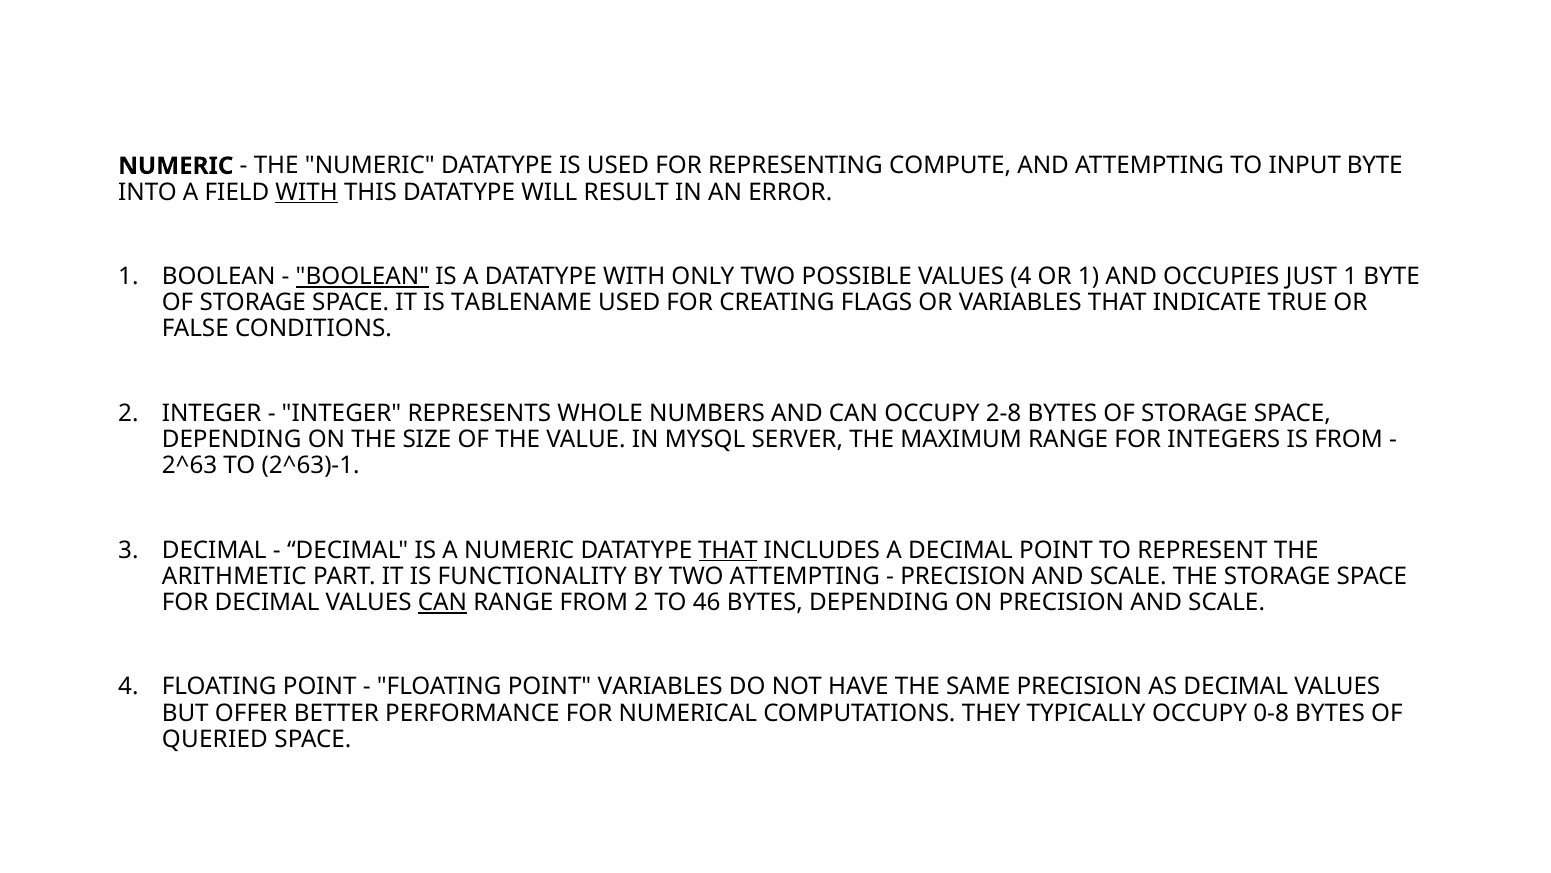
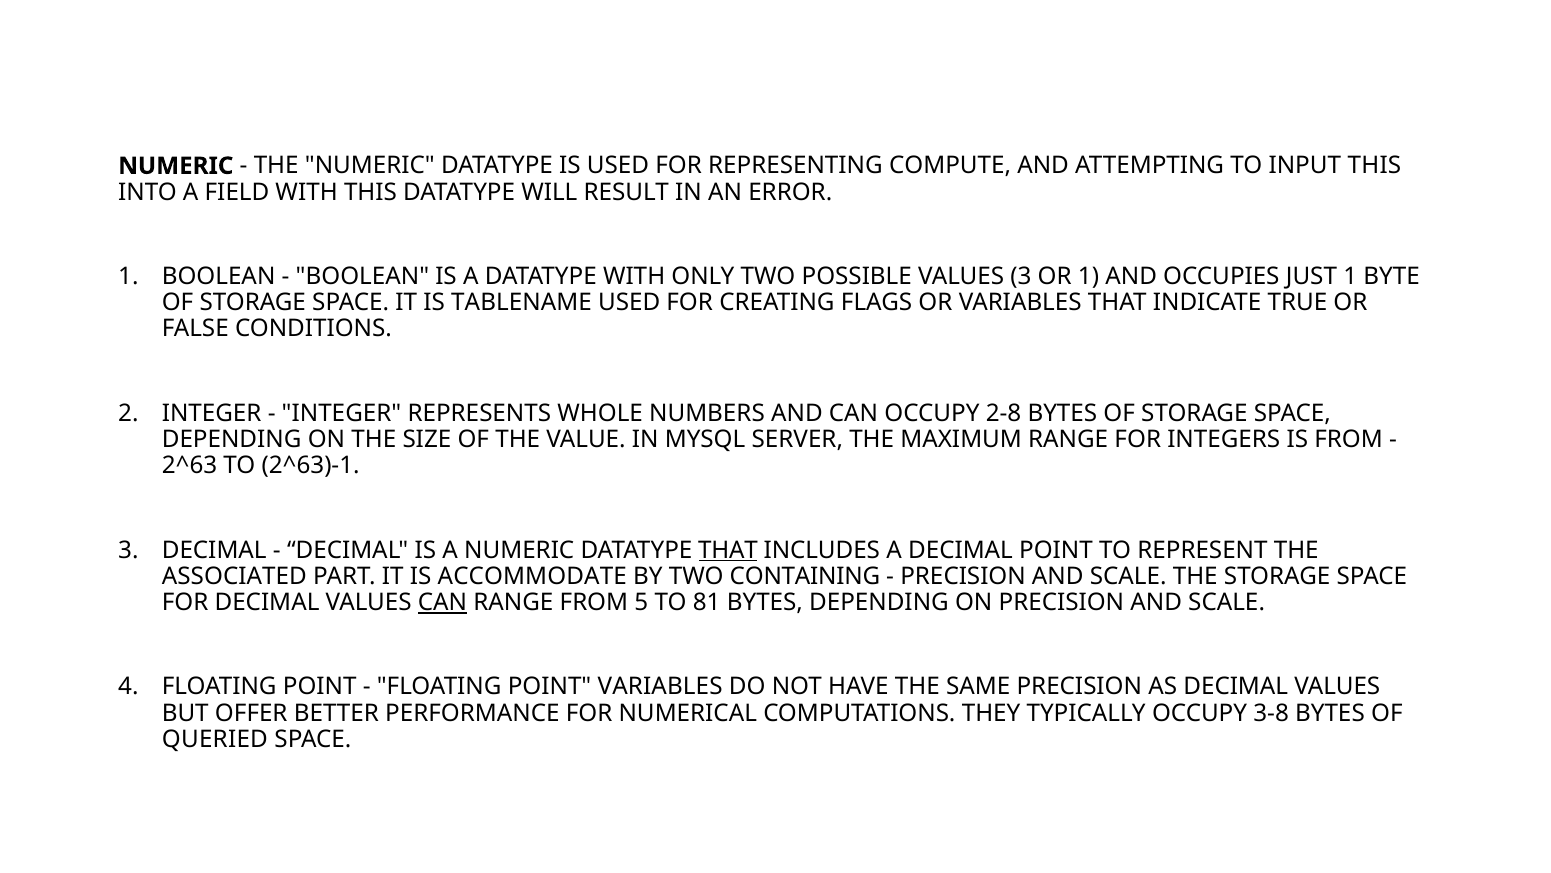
INPUT BYTE: BYTE -> THIS (1374, 166)
WITH underline: present -> none (307, 192)
BOOLEAN underline: present -> none (362, 276)
VALUES 4: 4 -> 3 (1021, 276)
ARITHMETIC: ARITHMETIC -> ASSOCIATED (234, 576)
FUNCTIONALITY: FUNCTIONALITY -> ACCOMMODATE (532, 576)
TWO ATTEMPTING: ATTEMPTING -> CONTAINING (805, 576)
FROM 2: 2 -> 5 (641, 602)
46: 46 -> 81 (707, 602)
0-8: 0-8 -> 3-8 (1271, 713)
